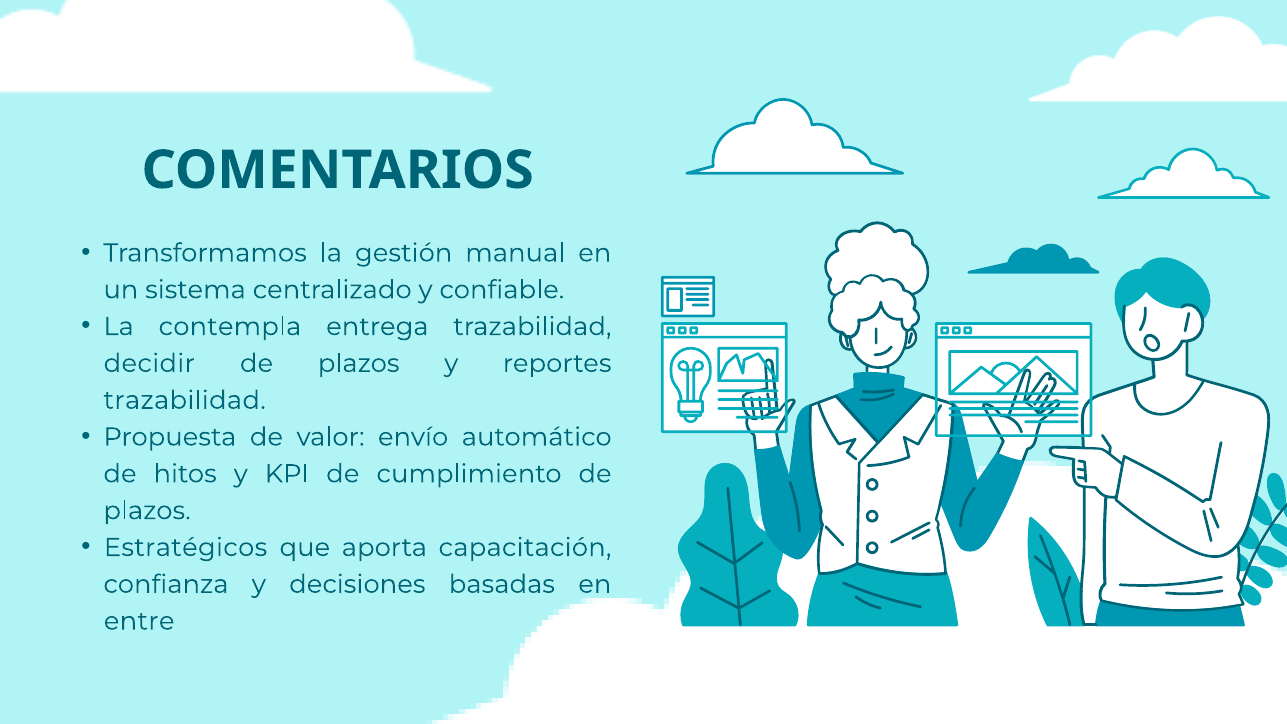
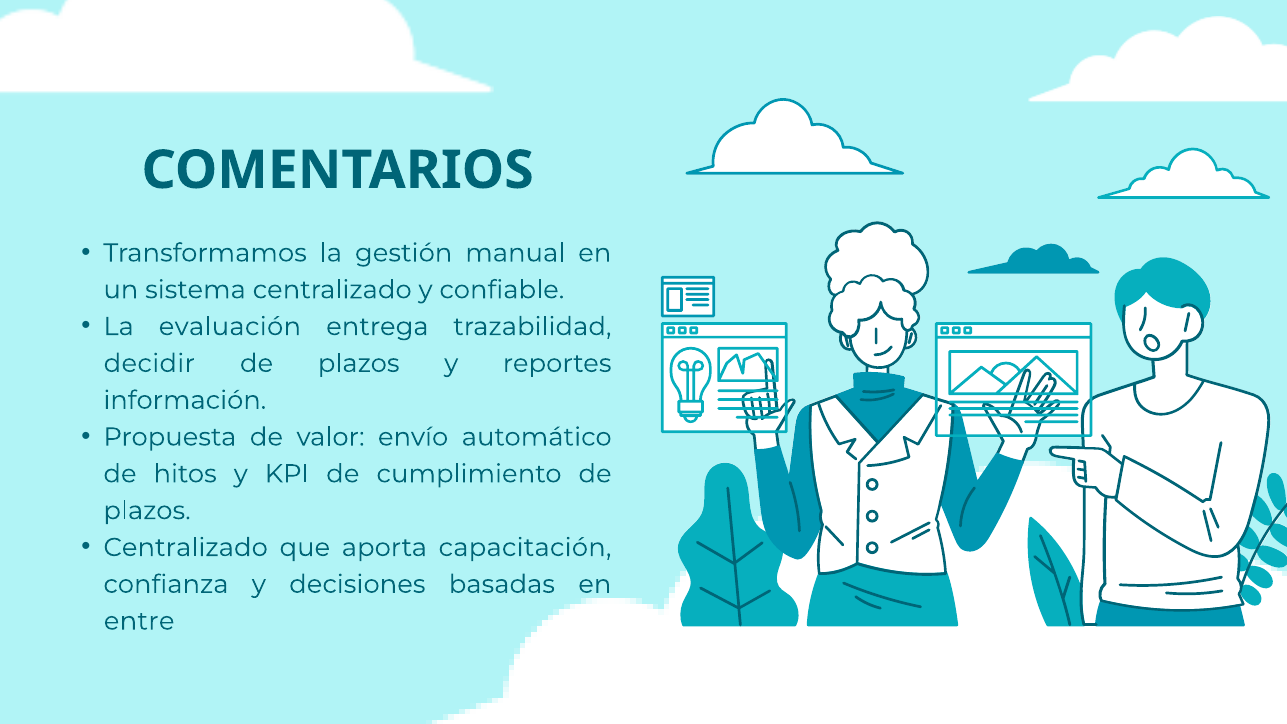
contempla: contempla -> evaluación (230, 327)
trazabilidad: trazabilidad -> información (185, 400)
Estratégicos: Estratégicos -> Centralizado (186, 547)
